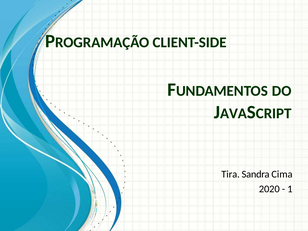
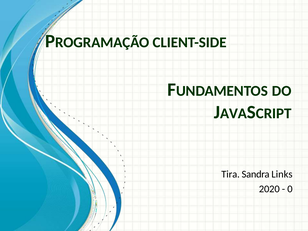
Cima: Cima -> Links (282, 174)
1: 1 -> 0 (290, 189)
